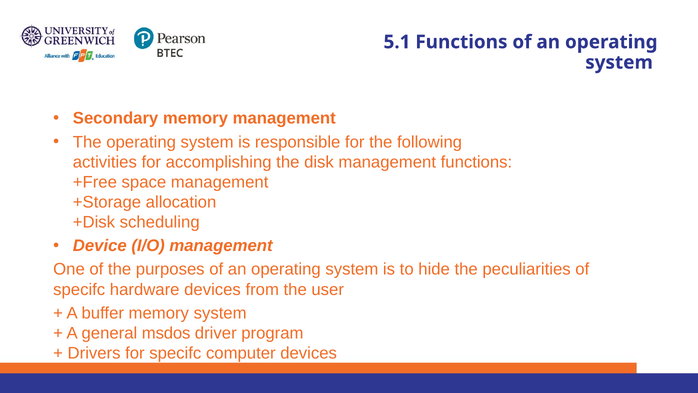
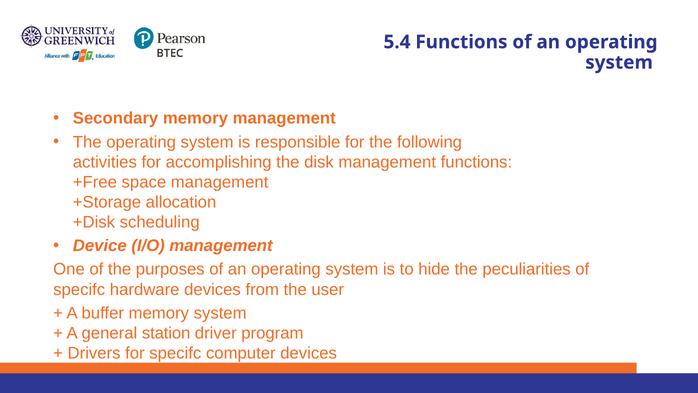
5.1: 5.1 -> 5.4 (397, 42)
msdos: msdos -> station (166, 333)
